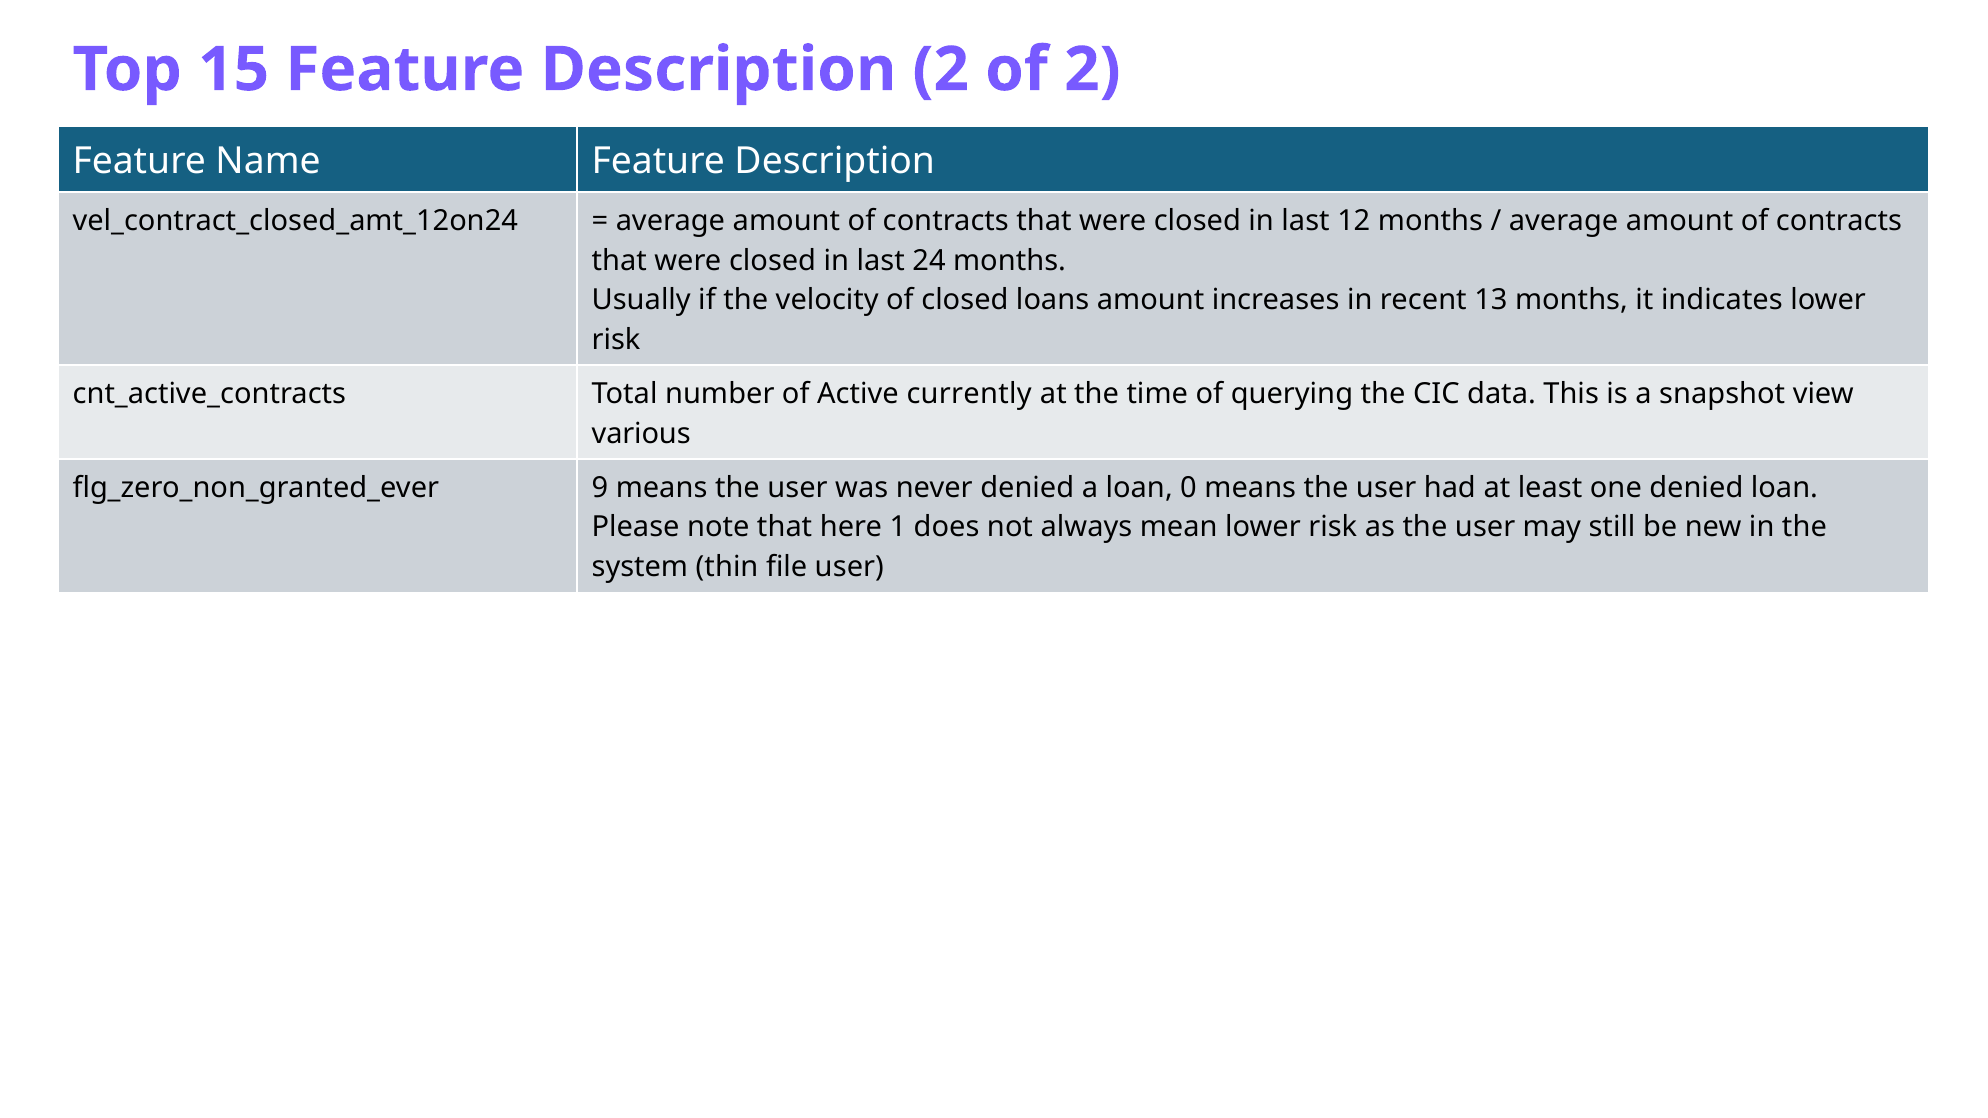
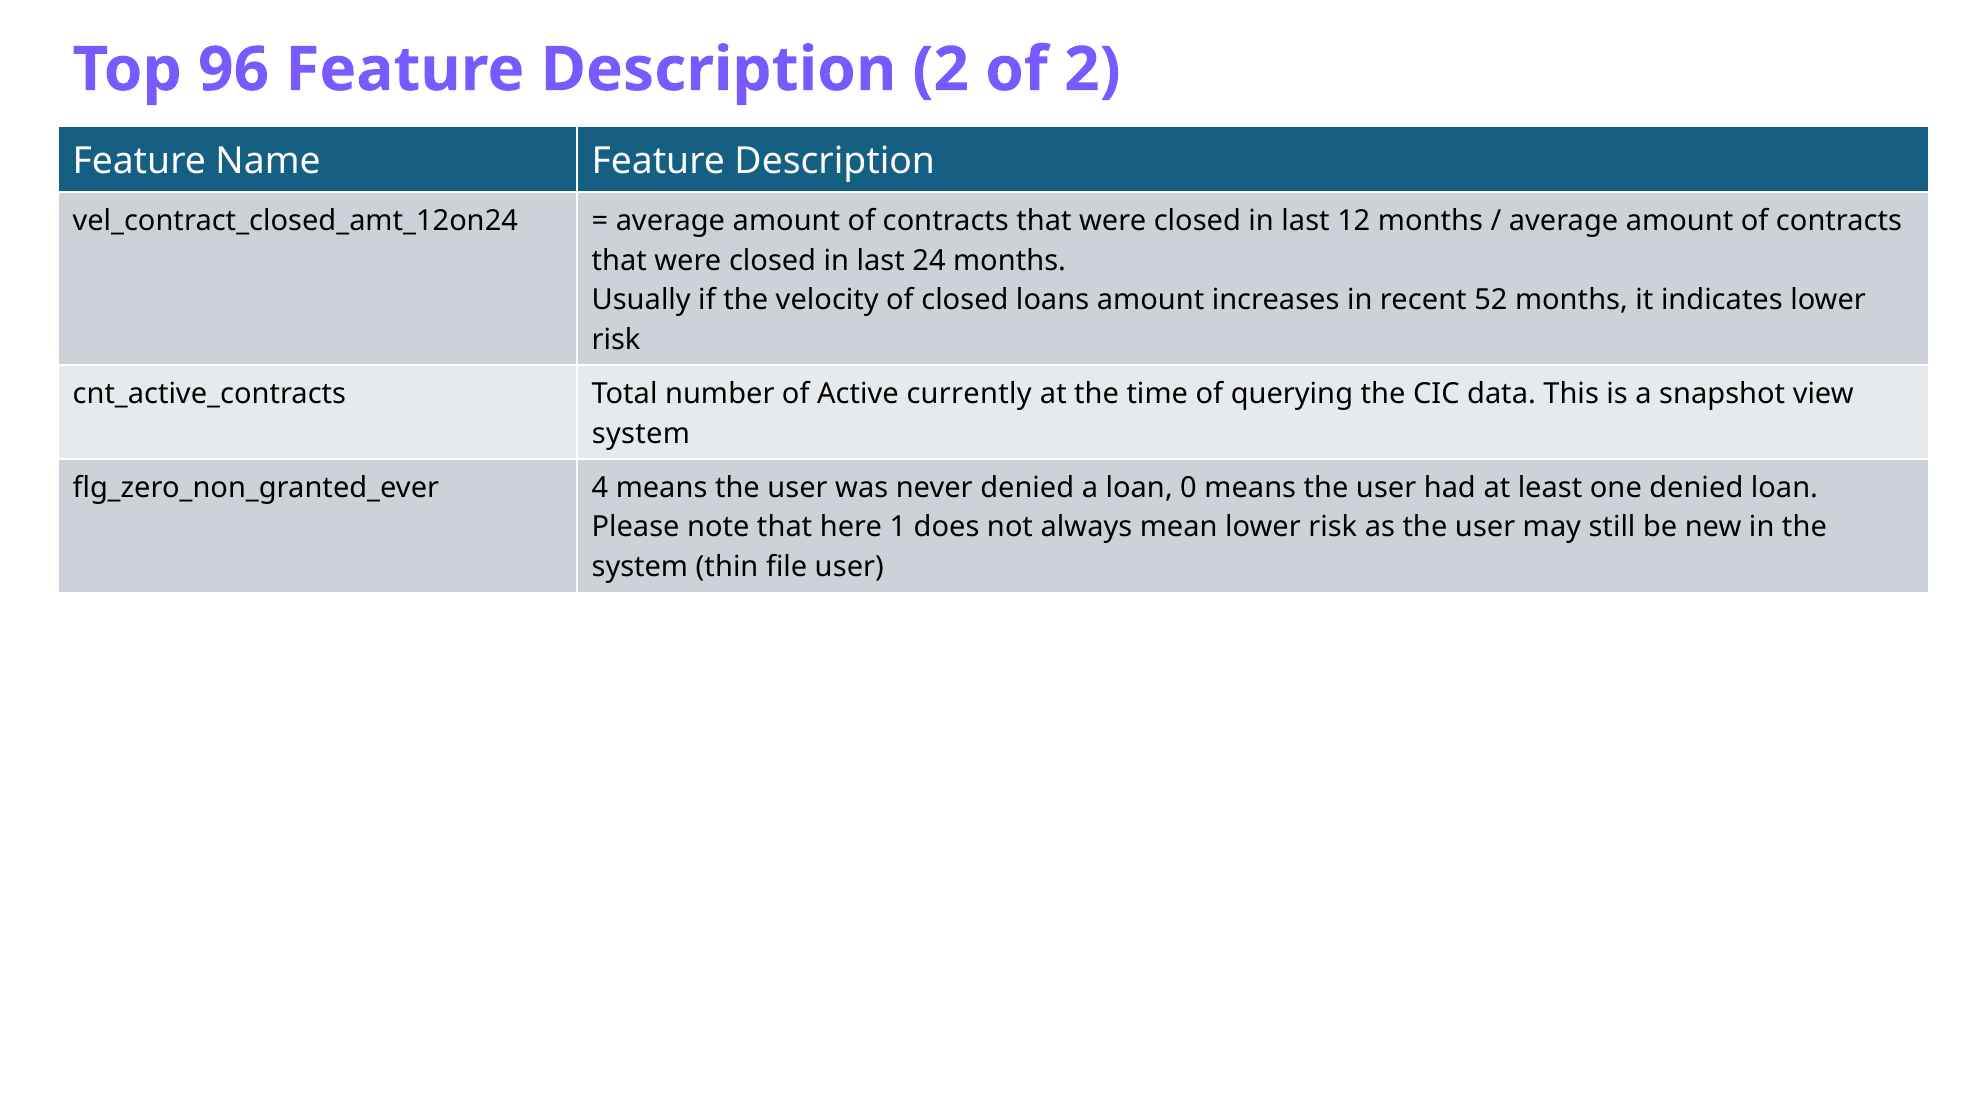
15: 15 -> 96 (234, 70)
13: 13 -> 52 (1491, 300)
various: various -> system (641, 434)
9: 9 -> 4 (600, 488)
